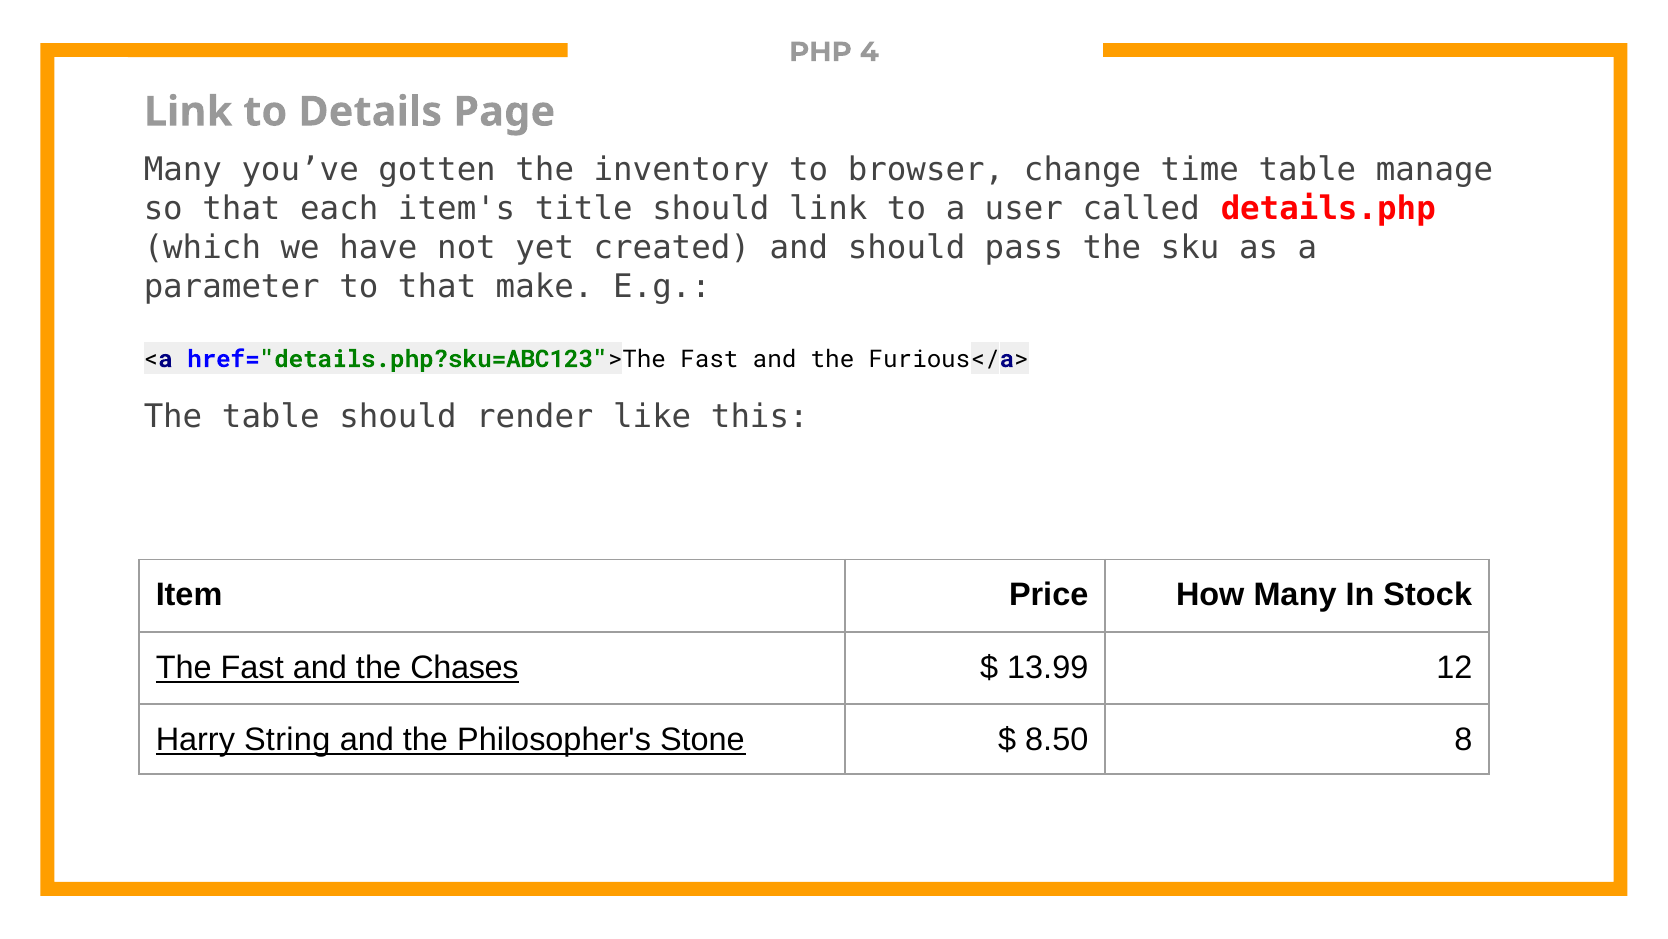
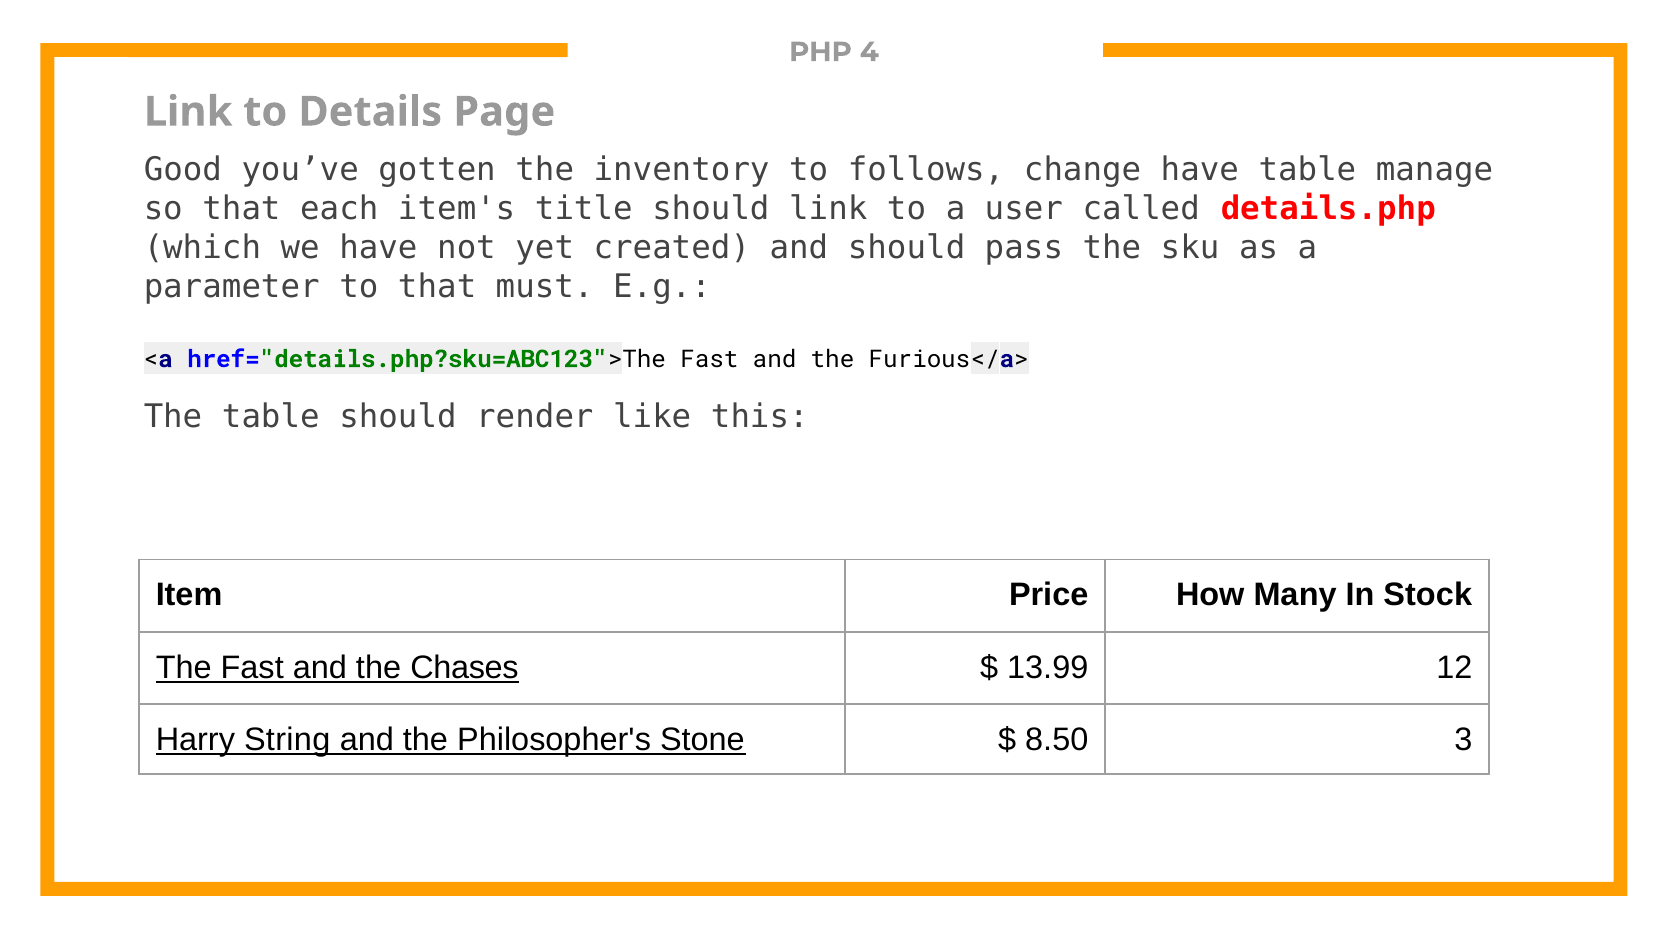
Many: Many -> Good (183, 169)
browser: browser -> follows (926, 169)
change time: time -> have (1200, 169)
make: make -> must (545, 286)
8: 8 -> 3 (1463, 739)
